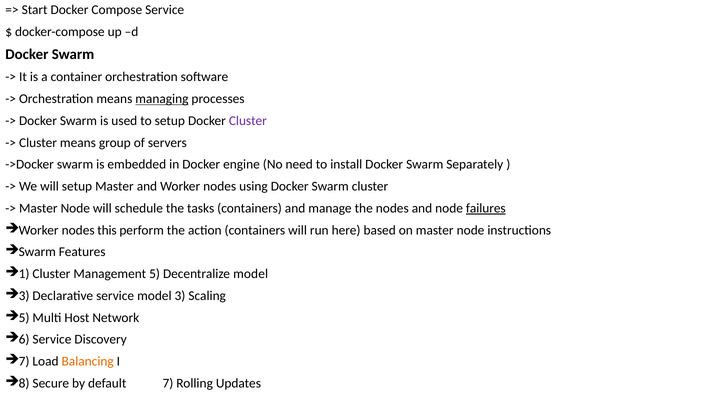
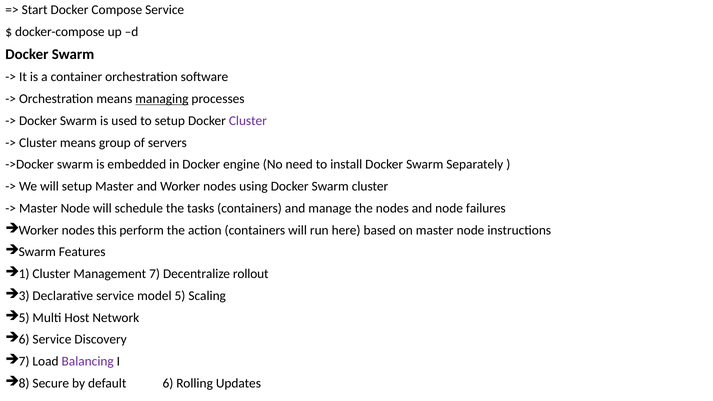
failures underline: present -> none (486, 208)
5: 5 -> 7 (155, 274)
Decentralize model: model -> rollout (251, 274)
3: 3 -> 5 (180, 296)
Balancing colour: orange -> purple (88, 361)
7: 7 -> 6 (168, 383)
